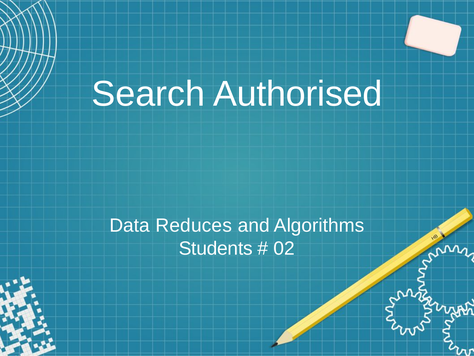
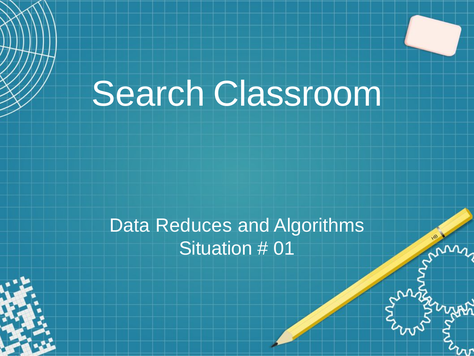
Authorised: Authorised -> Classroom (298, 94)
Students: Students -> Situation (216, 248)
02: 02 -> 01 (284, 248)
